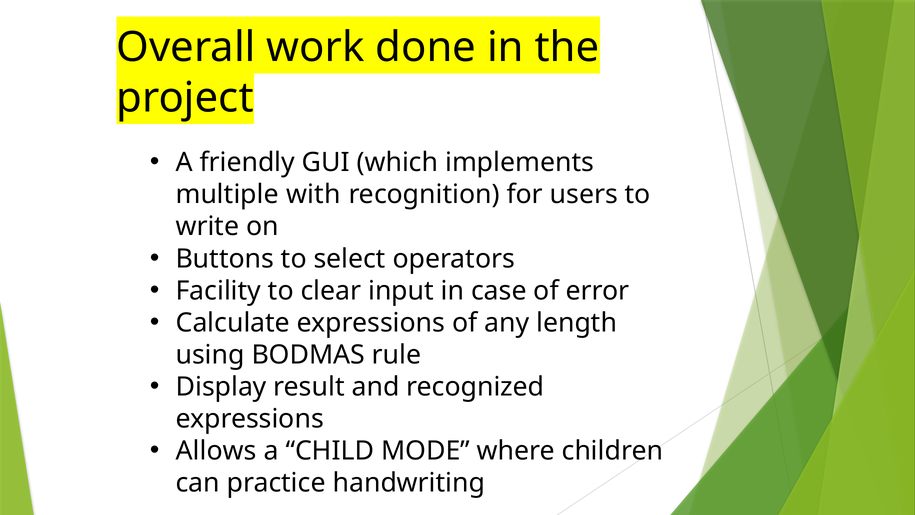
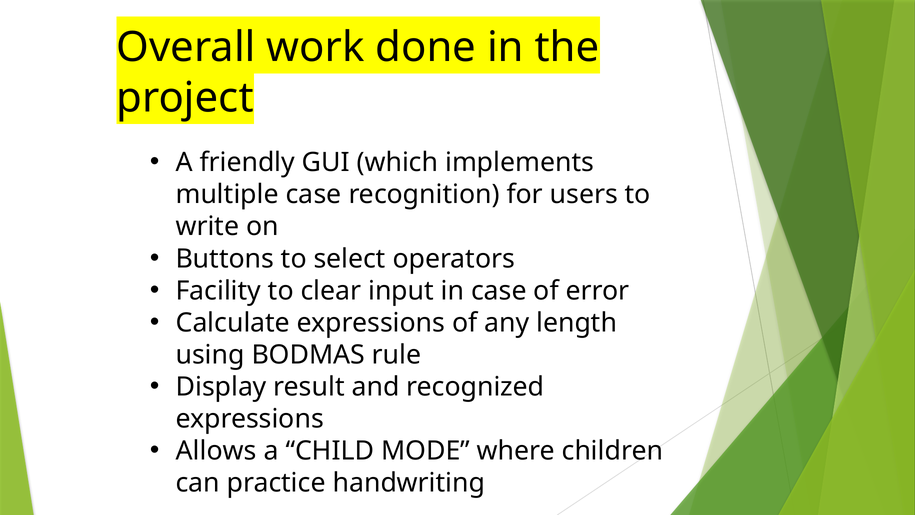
multiple with: with -> case (314, 194)
